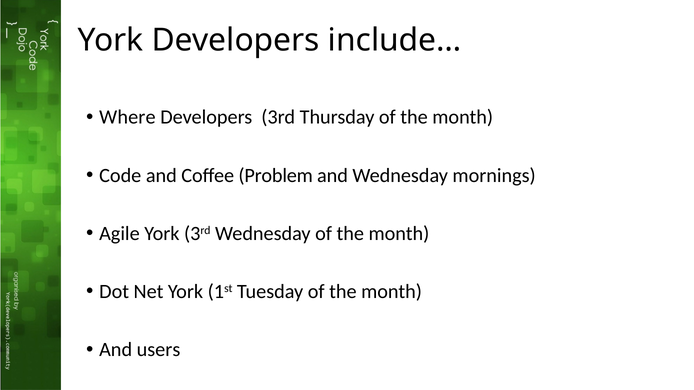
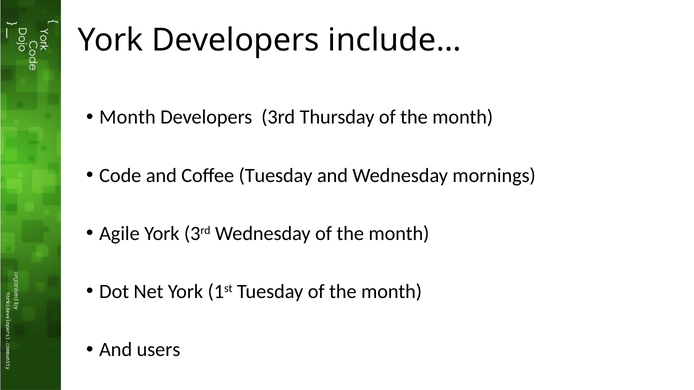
Where: Where -> Month (127, 117)
Coffee Problem: Problem -> Tuesday (276, 175)
